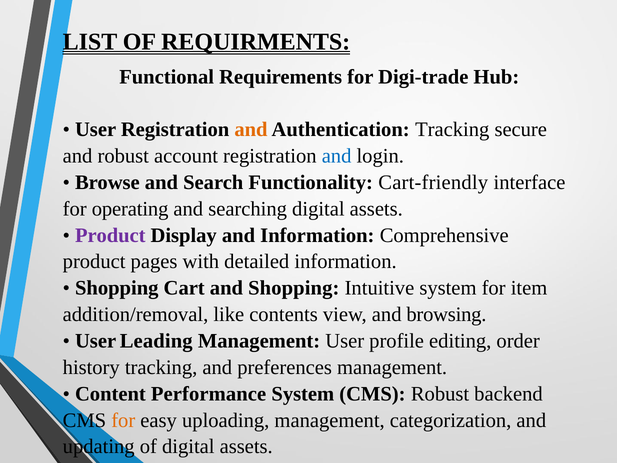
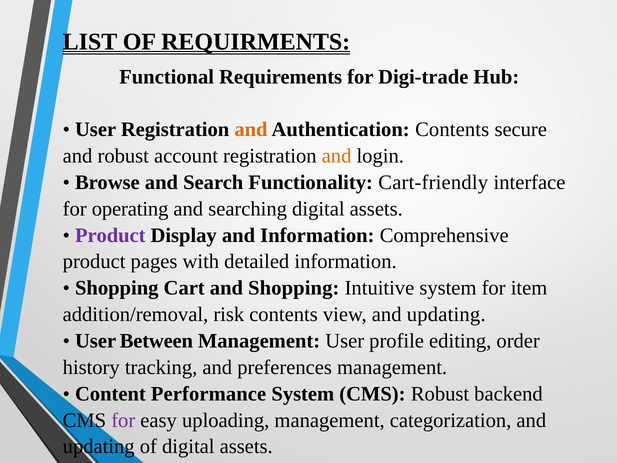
Authentication Tracking: Tracking -> Contents (452, 130)
and colour: blue -> orange (337, 156)
like: like -> risk (229, 314)
view and browsing: browsing -> updating (446, 314)
Leading: Leading -> Between (156, 341)
for colour: orange -> purple (123, 420)
